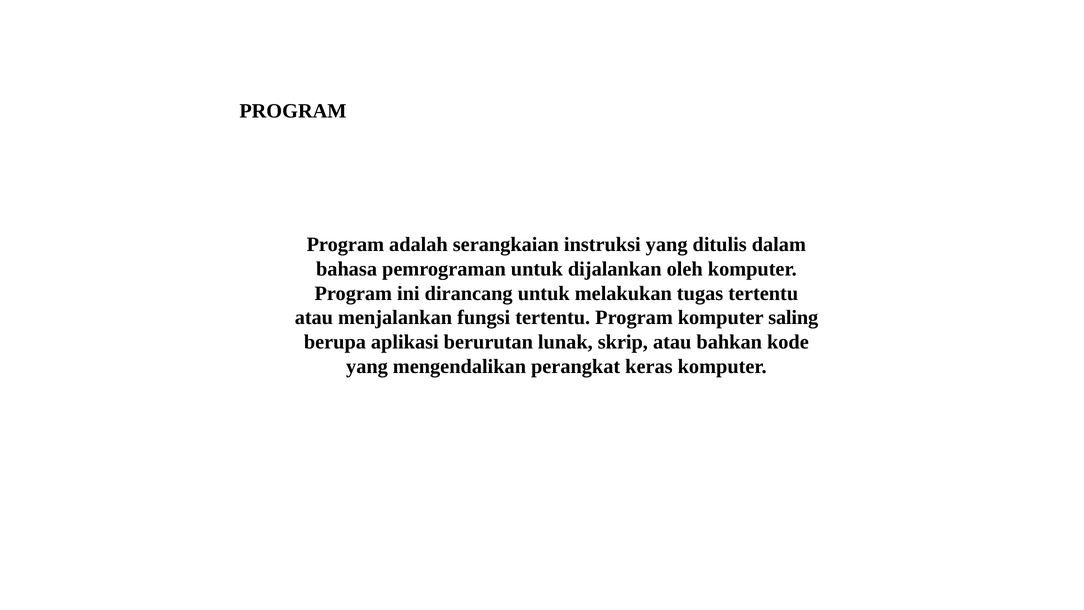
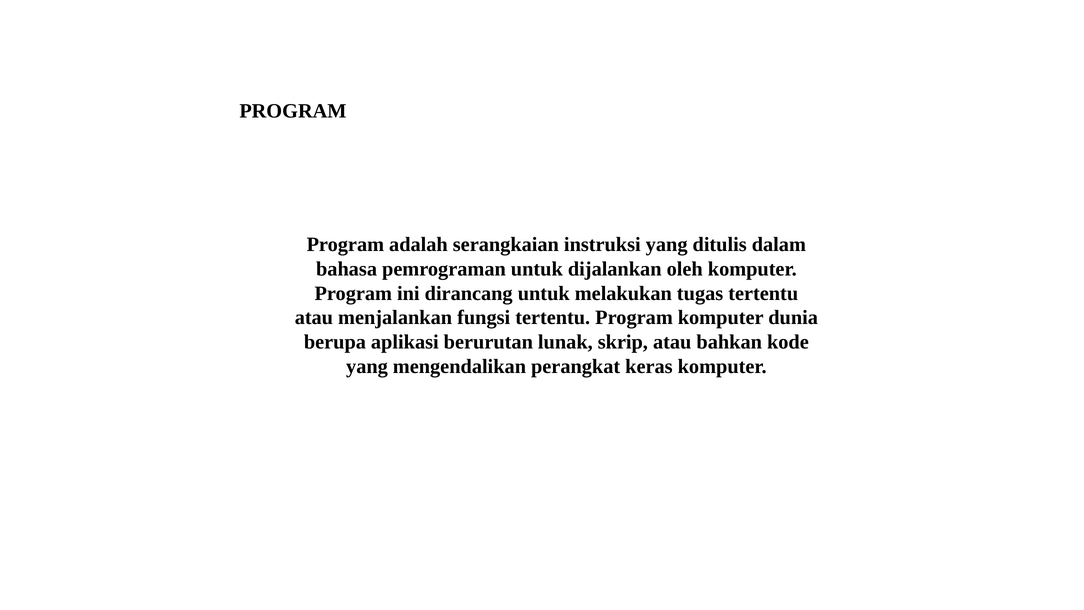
saling: saling -> dunia (793, 318)
